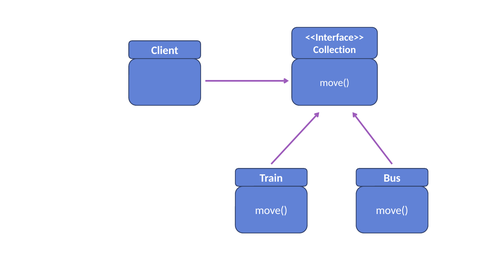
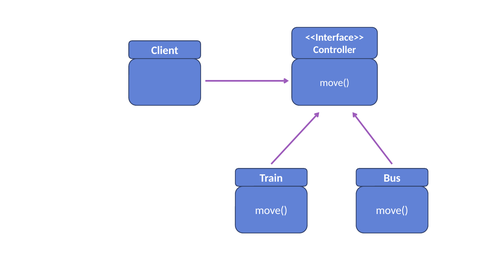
Collection: Collection -> Controller (335, 50)
